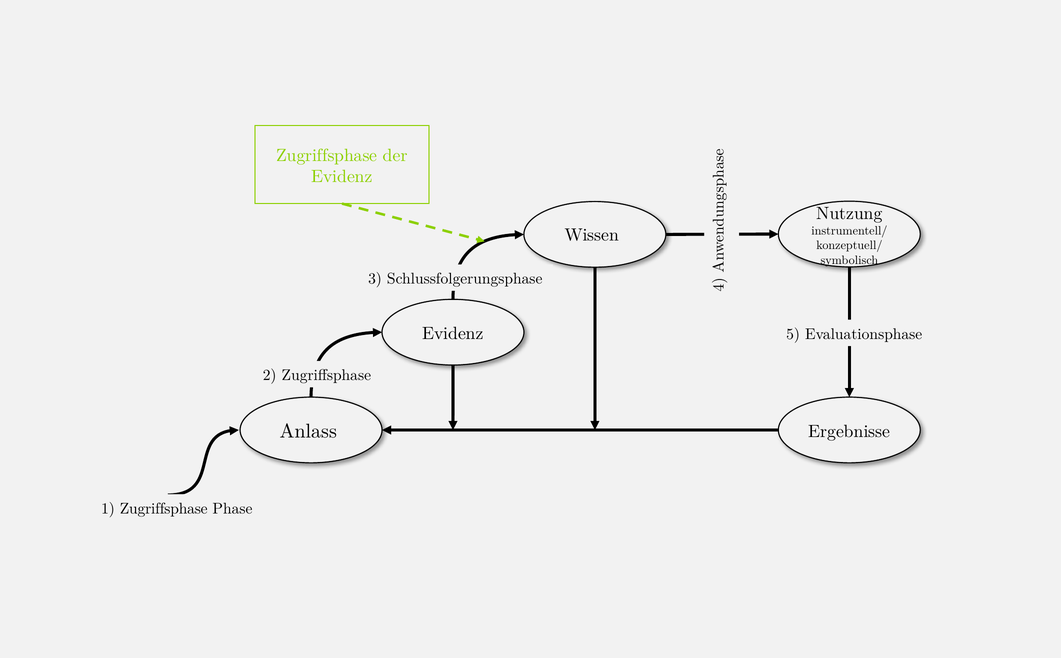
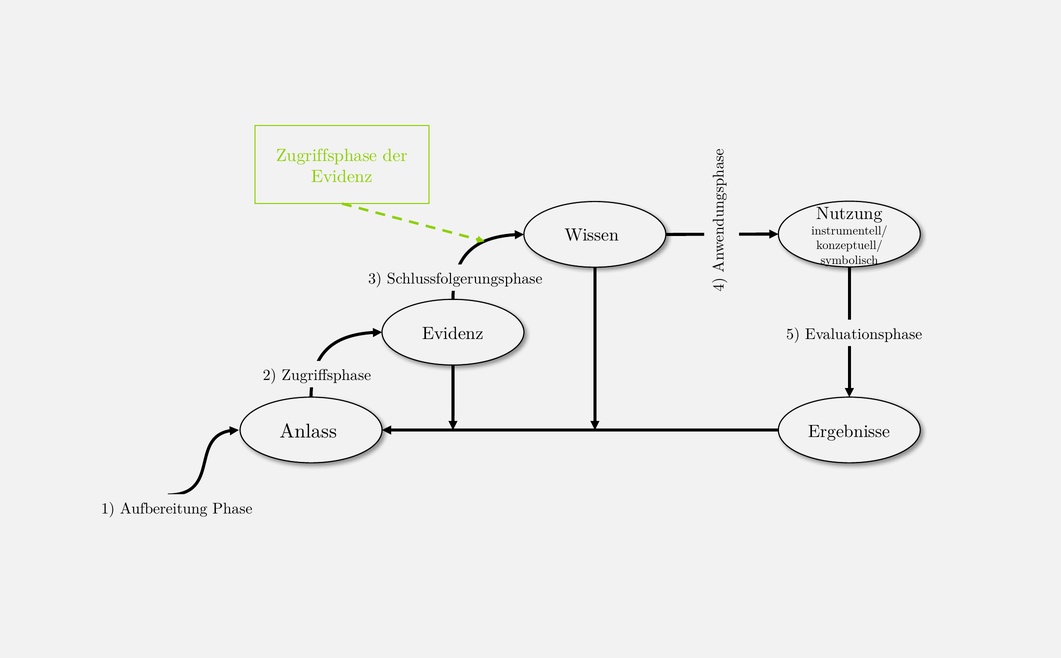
1 Zugriffsphase: Zugriffsphase -> Aufbereitung (164, 508)
